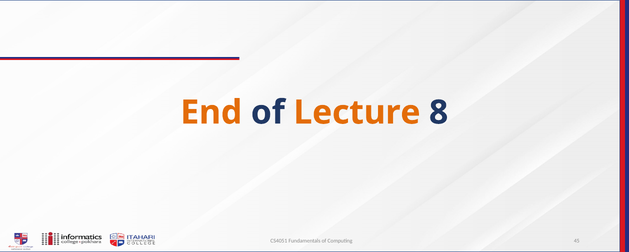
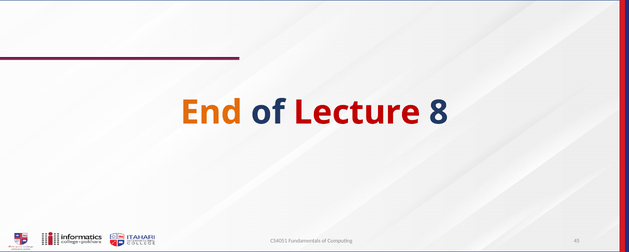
Lecture colour: orange -> red (357, 112)
